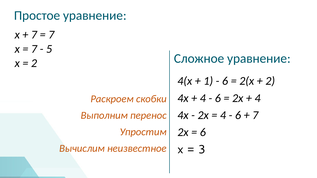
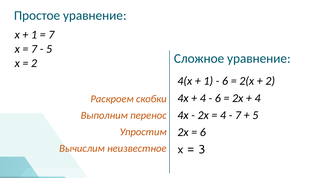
7: 7 -> 1 (34, 35)
6: 6 -> 7 (238, 115)
7: 7 -> 5 (255, 115)
